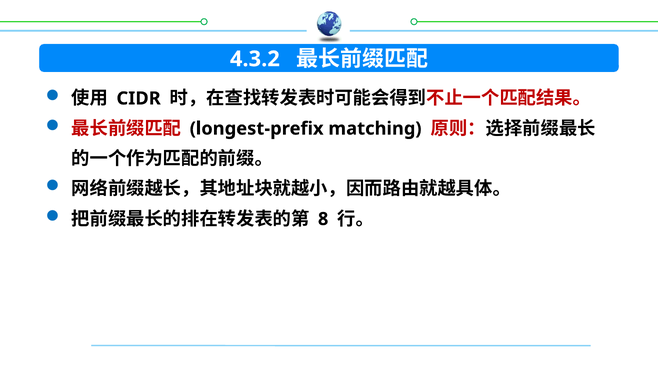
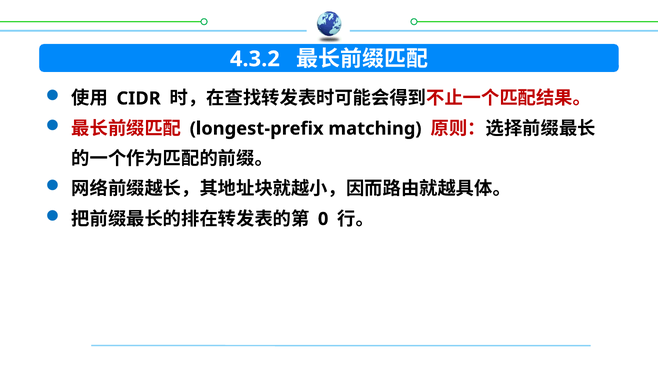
8: 8 -> 0 (323, 219)
